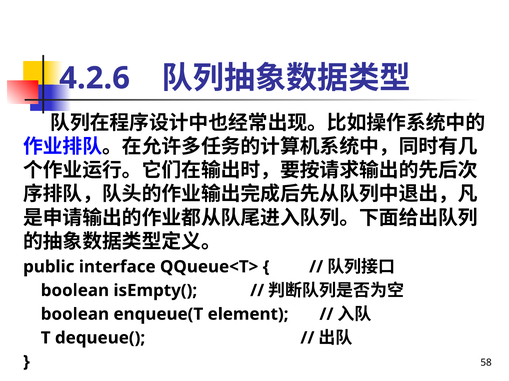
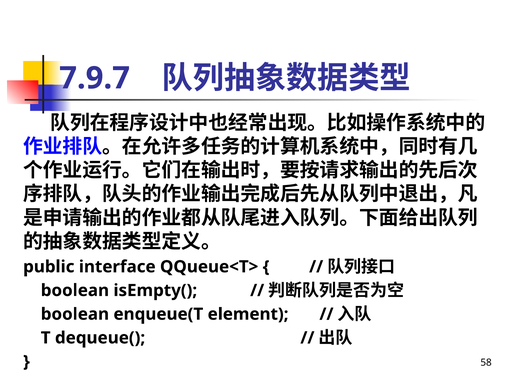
4.2.6: 4.2.6 -> 7.9.7 (95, 78)
